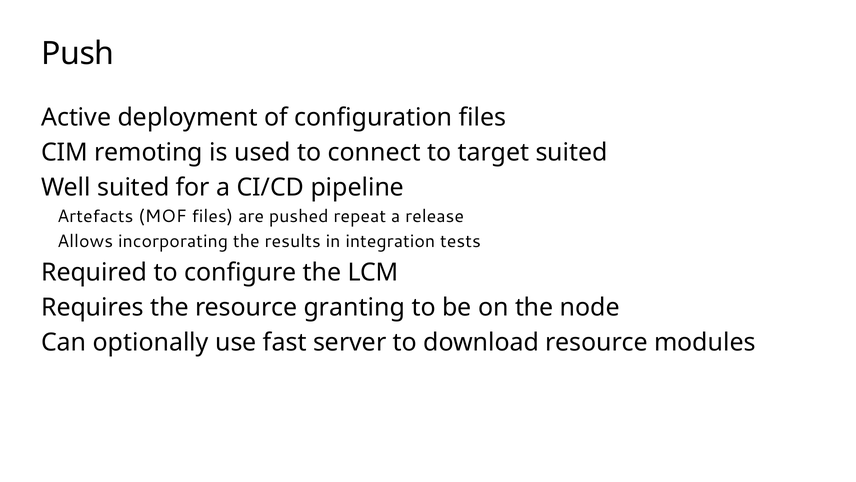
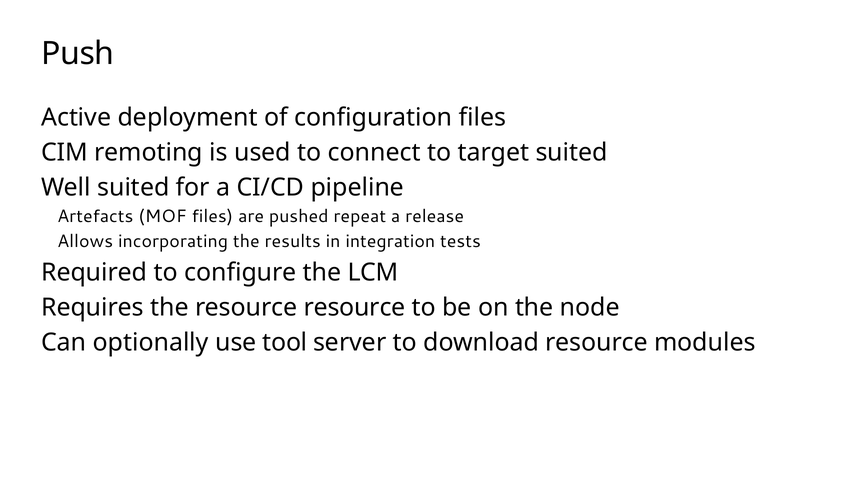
resource granting: granting -> resource (354, 307)
fast: fast -> tool (285, 342)
